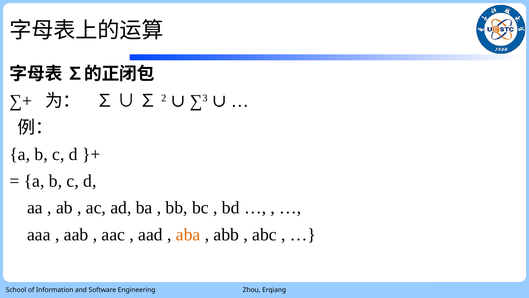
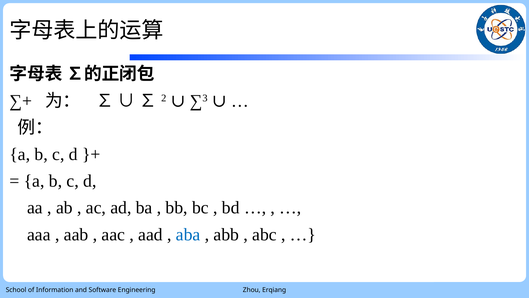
aba colour: orange -> blue (188, 234)
